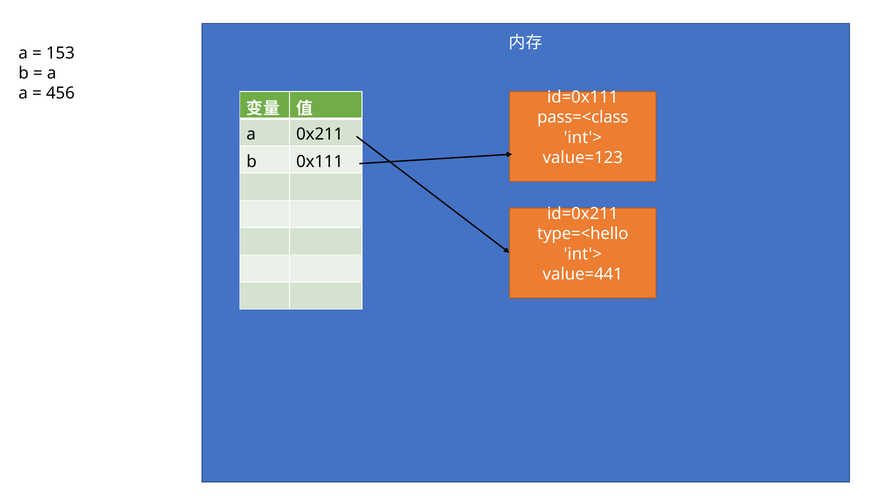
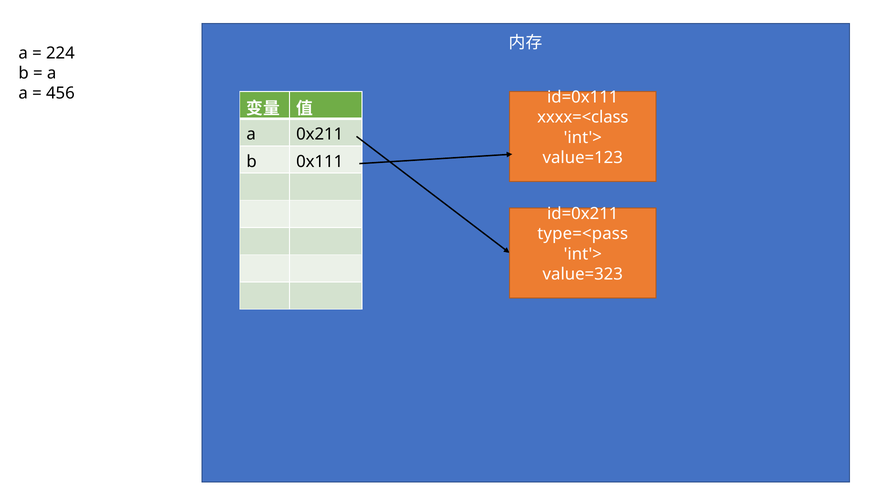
153: 153 -> 224 (60, 53)
pass=<class: pass=<class -> xxxx=<class (583, 117)
type=<hello: type=<hello -> type=<pass (583, 234)
value=441: value=441 -> value=323 (583, 274)
